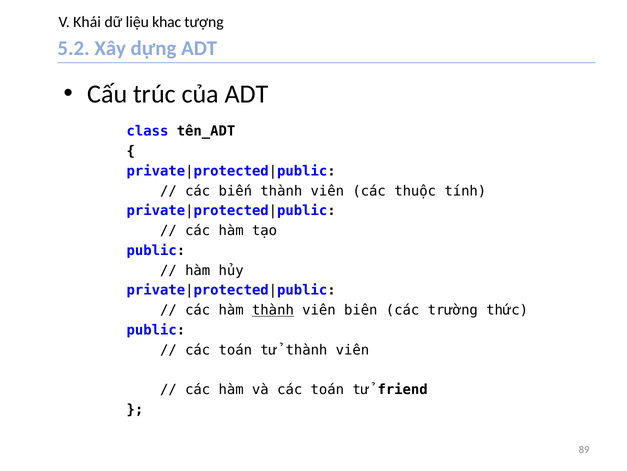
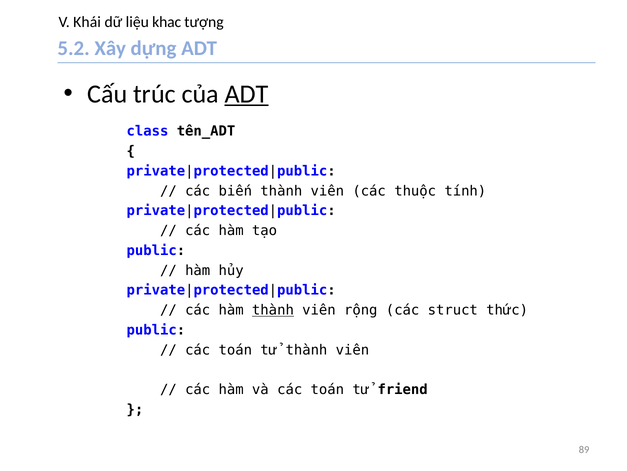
ADT underline: none -> present (247, 94)
biên: biên -> rộng (361, 310)
trường: trường -> struct (453, 310)
